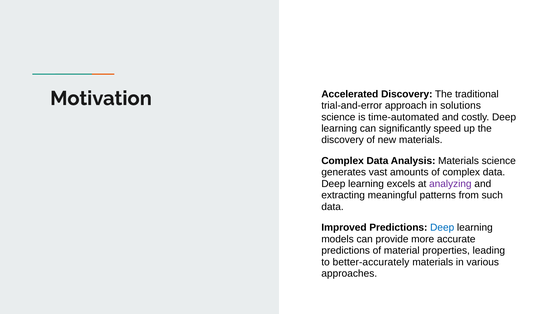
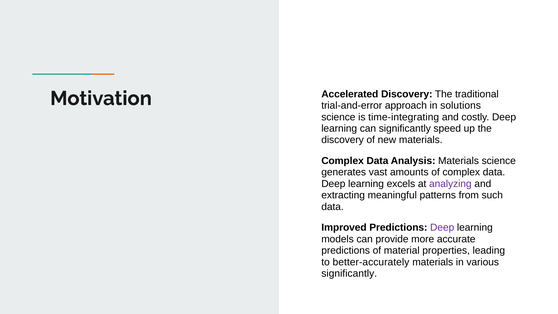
time-automated: time-automated -> time-integrating (404, 117)
Deep colour: blue -> purple (442, 227)
approaches: approaches -> significantly (349, 273)
